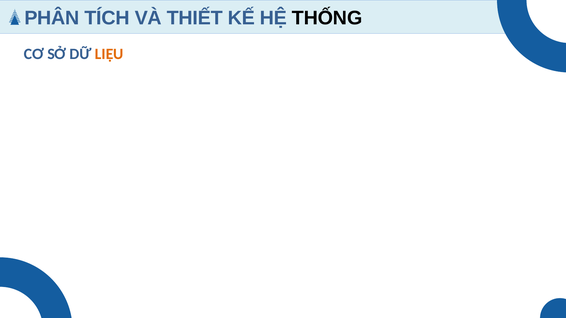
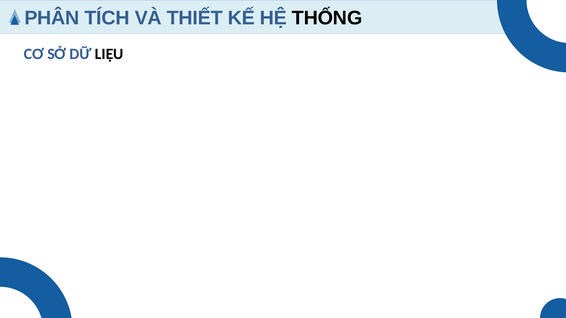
LIỆU colour: orange -> black (109, 54)
